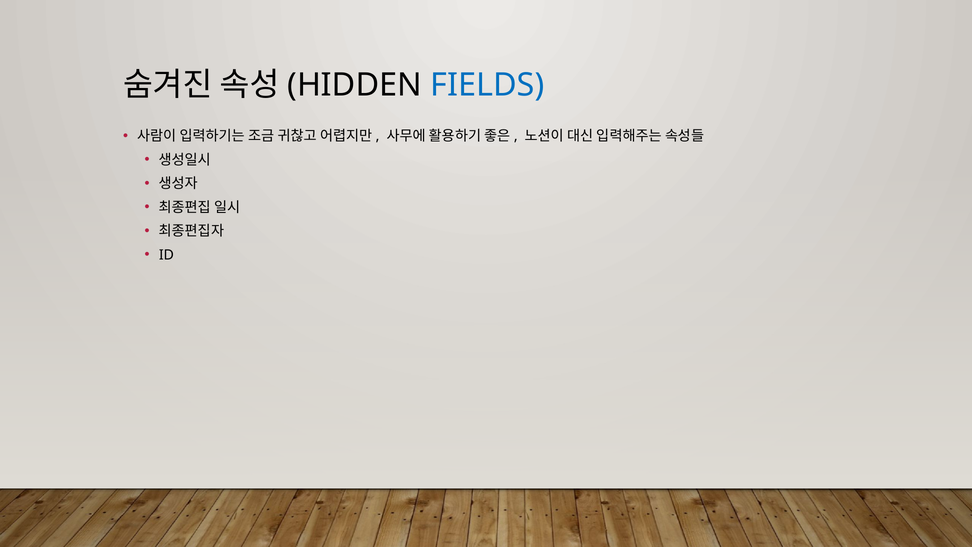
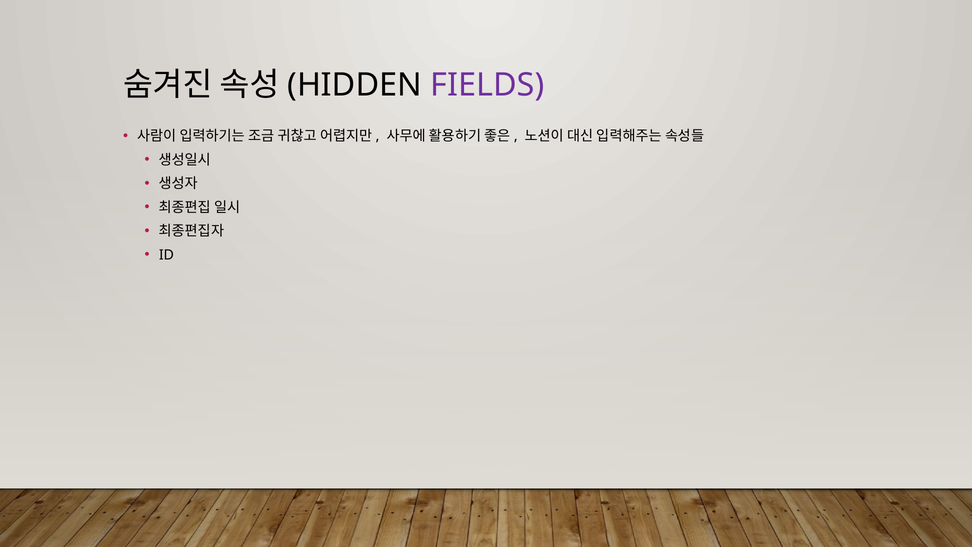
FIELDS colour: blue -> purple (487, 85)
